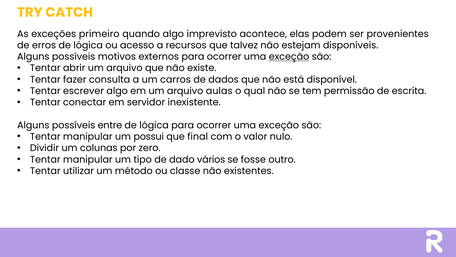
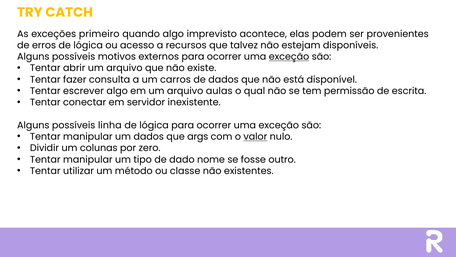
entre: entre -> linha (110, 125)
um possui: possui -> dados (149, 136)
final: final -> args (198, 136)
valor underline: none -> present (255, 136)
vários: vários -> nome (211, 159)
